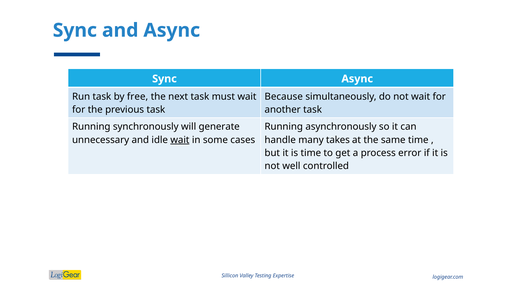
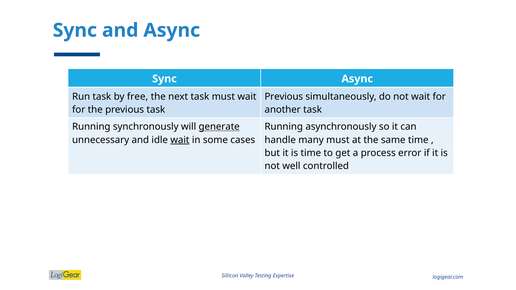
Because: Because -> Previous (284, 97)
generate underline: none -> present (219, 127)
many takes: takes -> must (338, 140)
